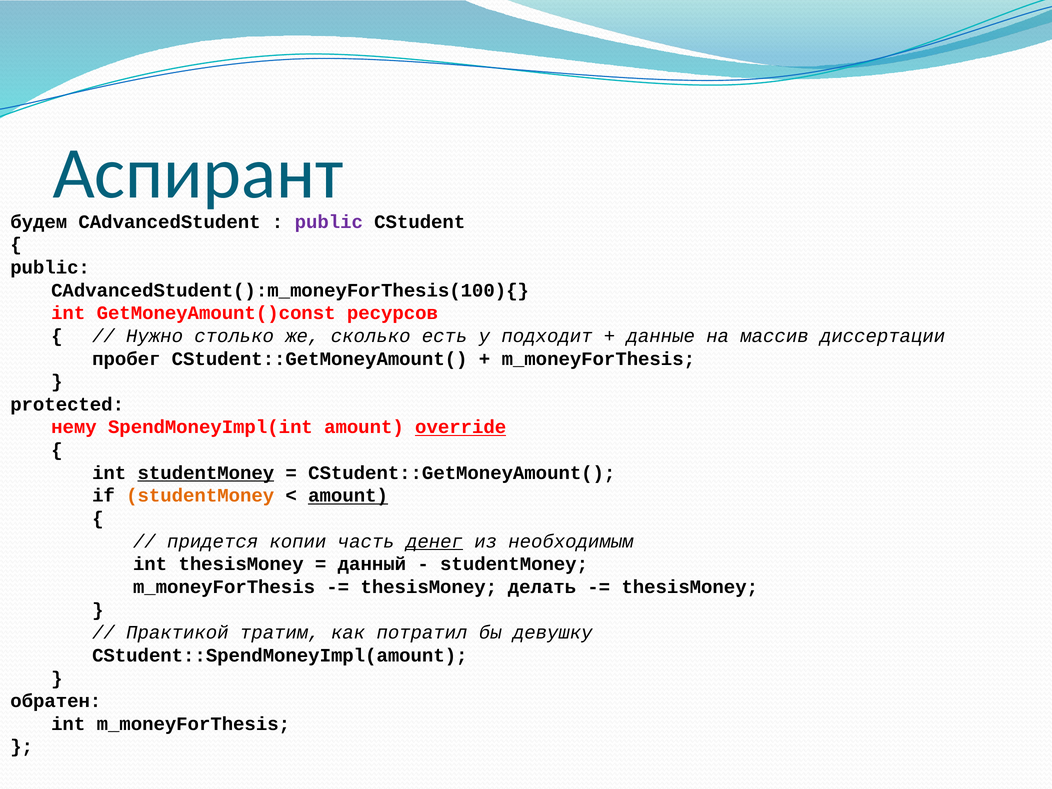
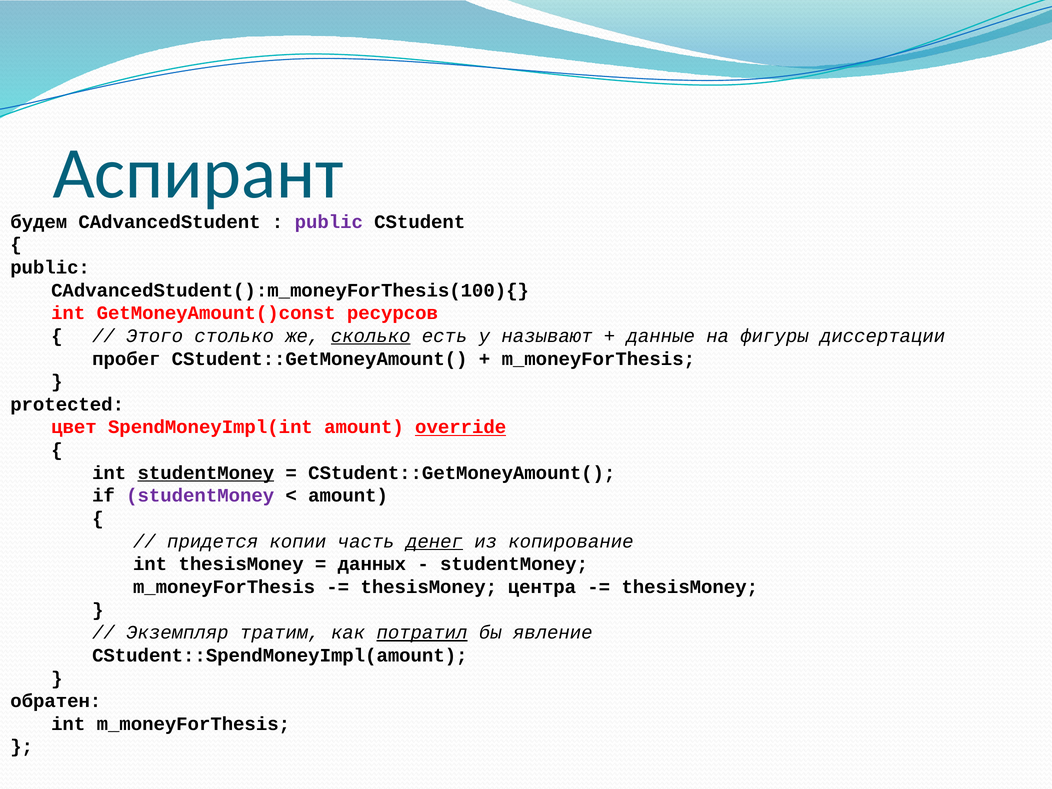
Нужно: Нужно -> Этого (155, 336)
сколько underline: none -> present (371, 336)
подходит: подходит -> называют (547, 336)
массив: массив -> фигуры (775, 336)
нему: нему -> цвет (74, 427)
studentMoney colour: orange -> purple (200, 496)
amount underline: present -> none (348, 496)
необходимым: необходимым -> копирование (571, 541)
данный: данный -> данных (372, 564)
делать: делать -> центра (542, 587)
Практикой: Практикой -> Экземпляр (177, 633)
потратил underline: none -> present (422, 633)
девушку: девушку -> явление (553, 633)
